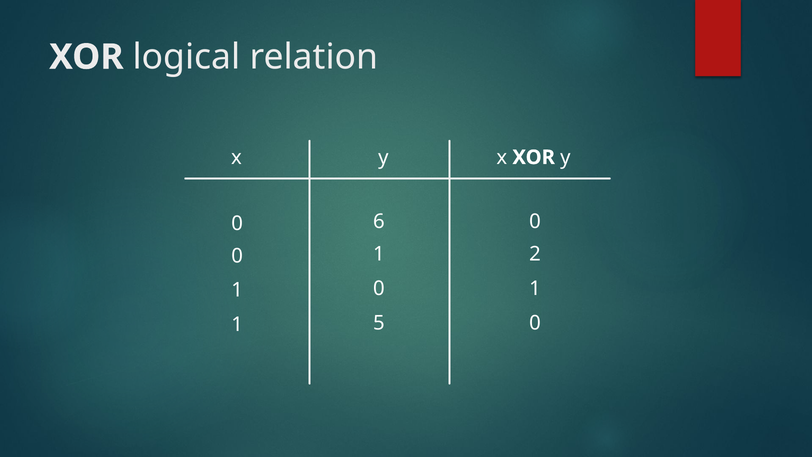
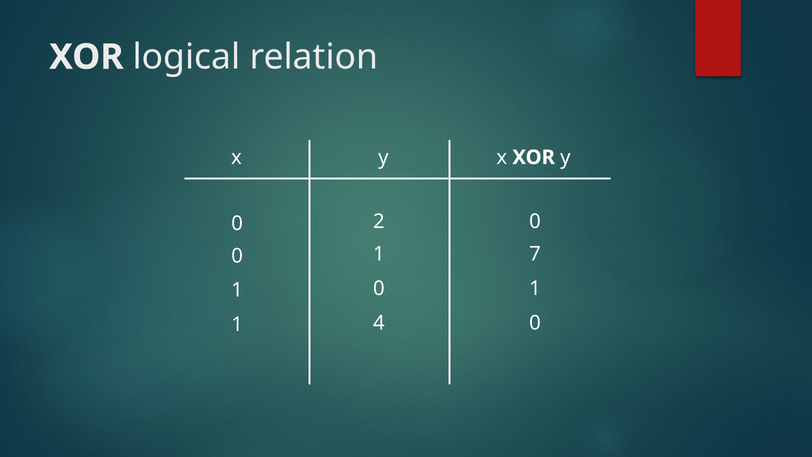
6: 6 -> 2 (379, 222)
2: 2 -> 7 (535, 254)
5: 5 -> 4 (379, 323)
